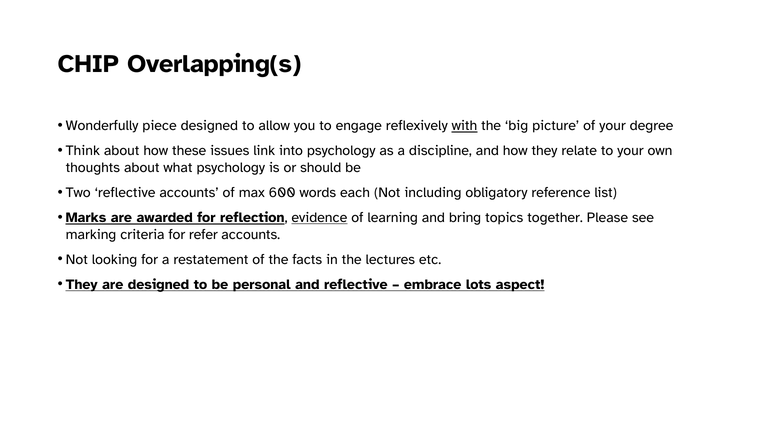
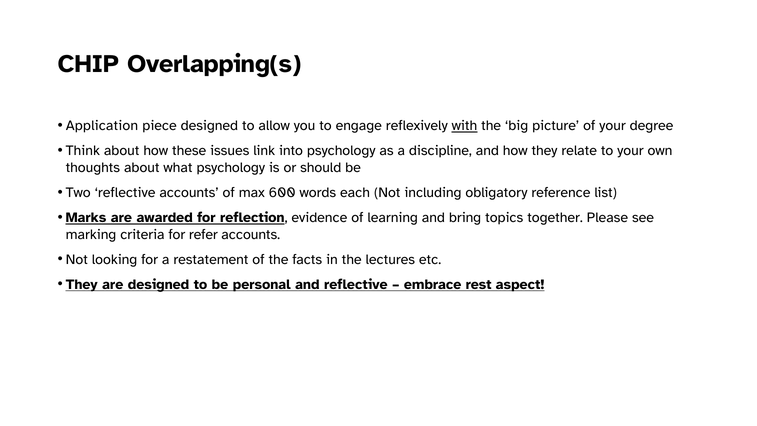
Wonderfully: Wonderfully -> Application (102, 126)
evidence underline: present -> none (319, 217)
lots: lots -> rest (479, 284)
